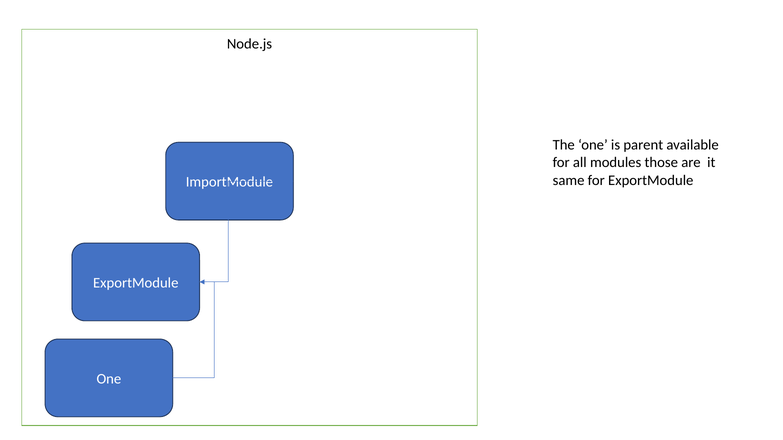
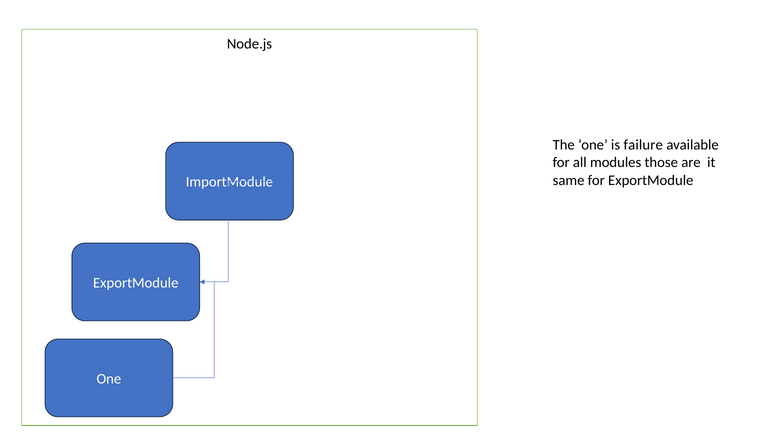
parent: parent -> failure (643, 145)
